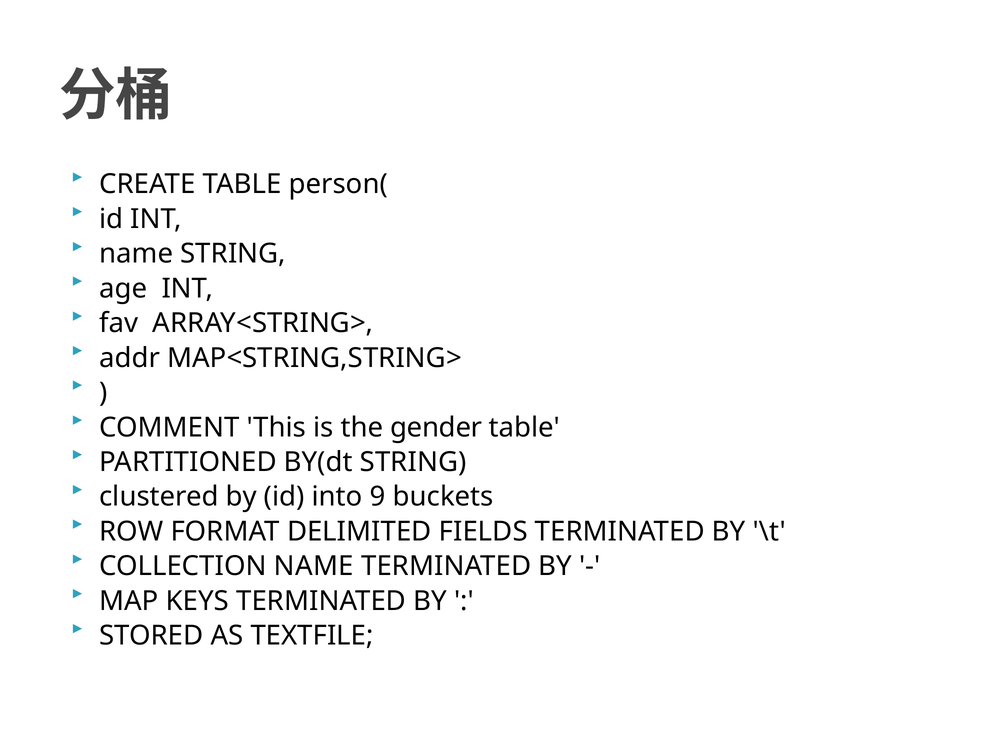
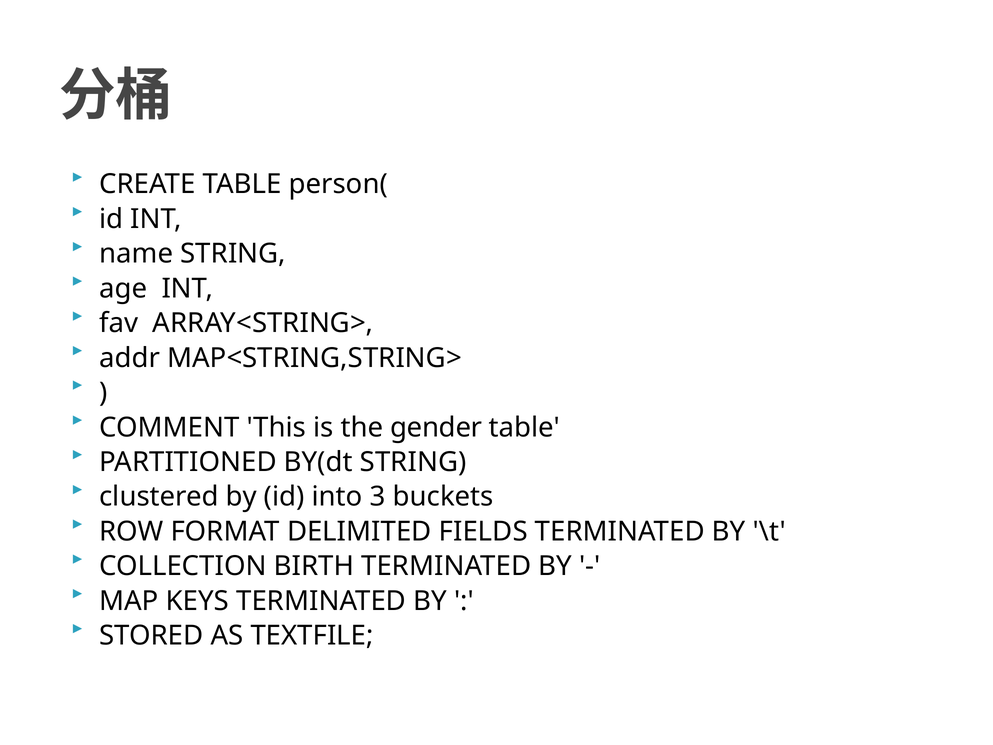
9: 9 -> 3 (378, 497)
COLLECTION NAME: NAME -> BIRTH (314, 566)
